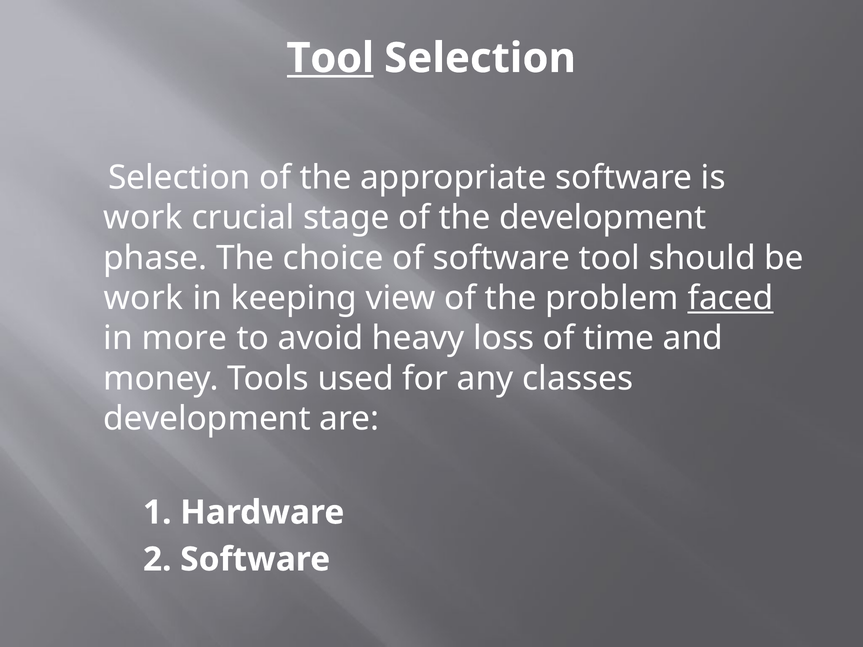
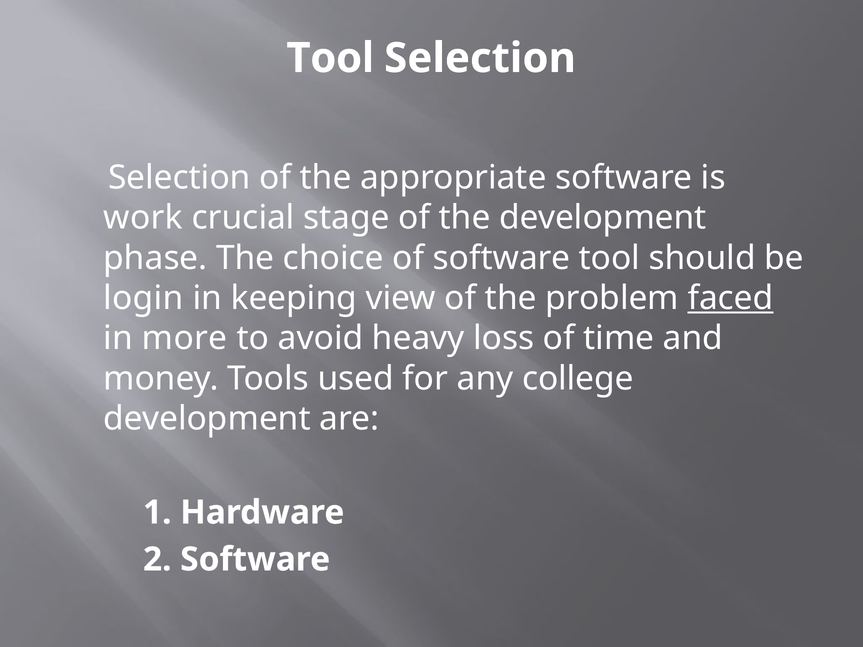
Tool underline: present -> none (330, 58)
work: work -> login (144, 298)
classes: classes -> college (578, 379)
